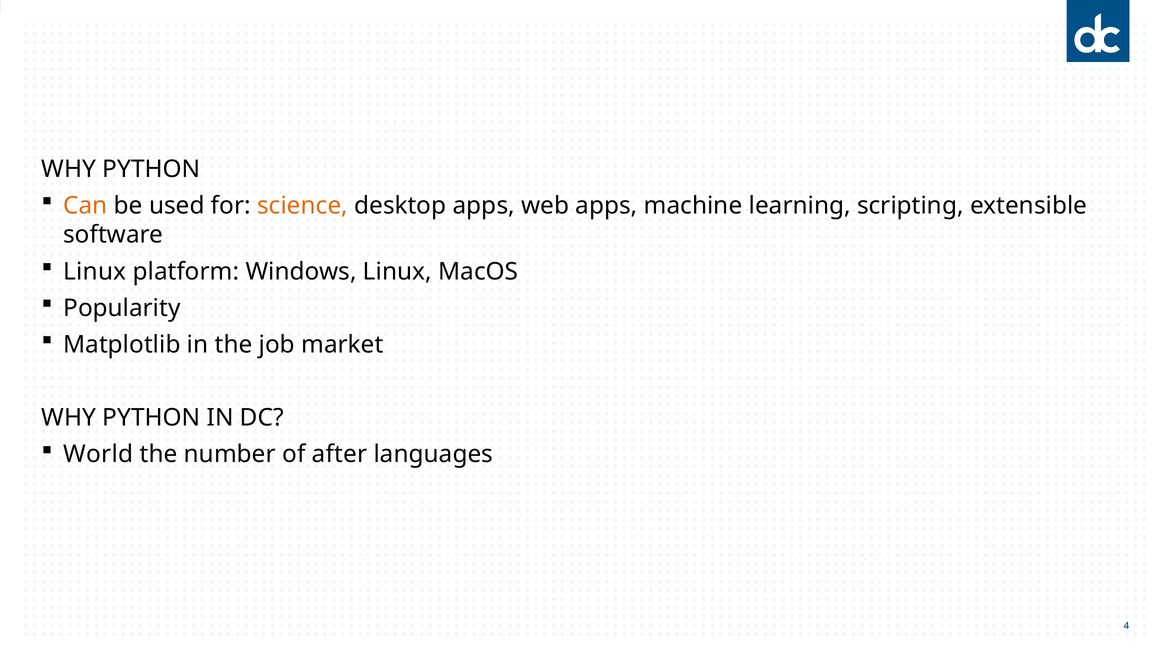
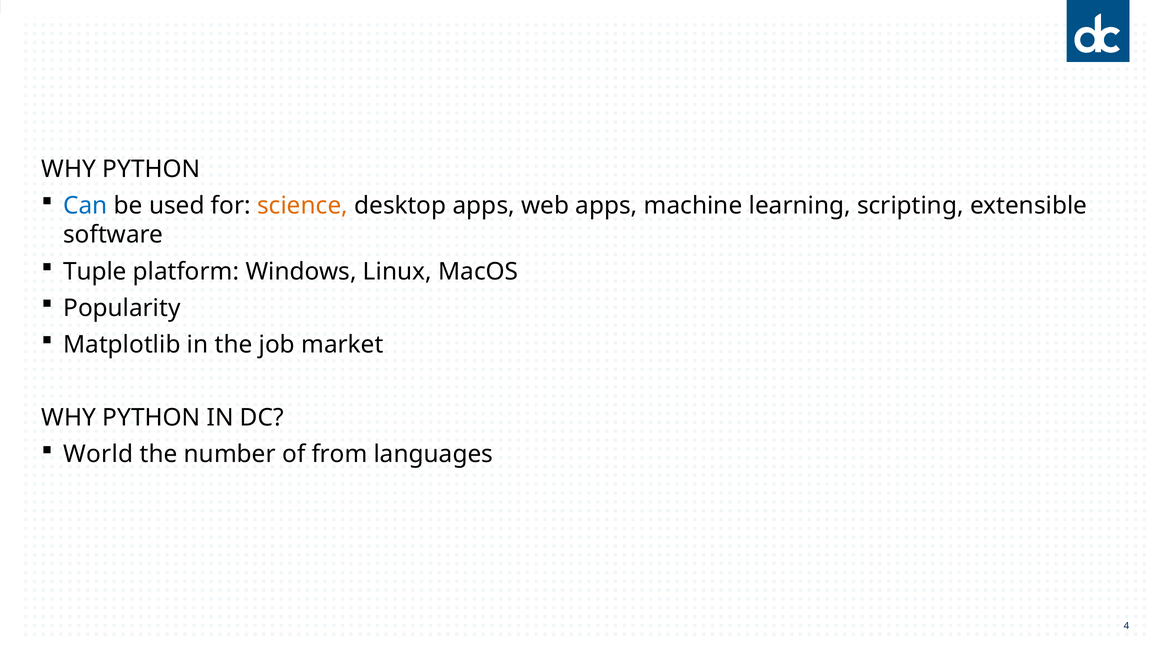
Can colour: orange -> blue (85, 206)
Linux: Linux -> Tuple (95, 272)
after: after -> from (340, 455)
